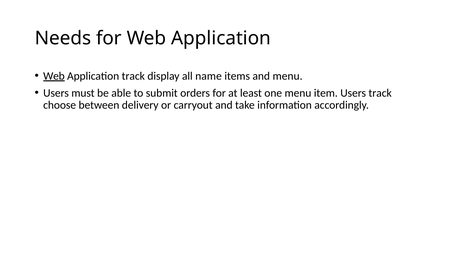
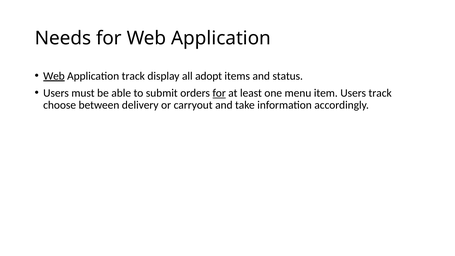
name: name -> adopt (209, 76)
and menu: menu -> status (288, 76)
for underline: none -> present (219, 93)
